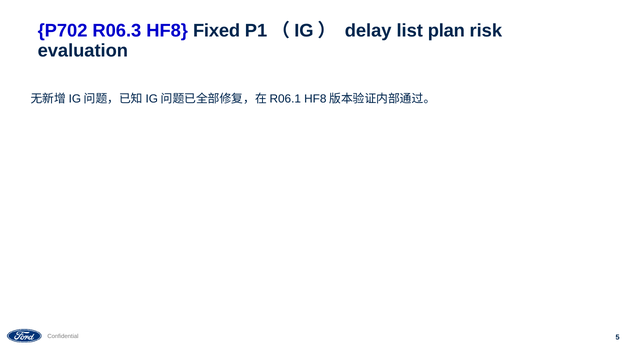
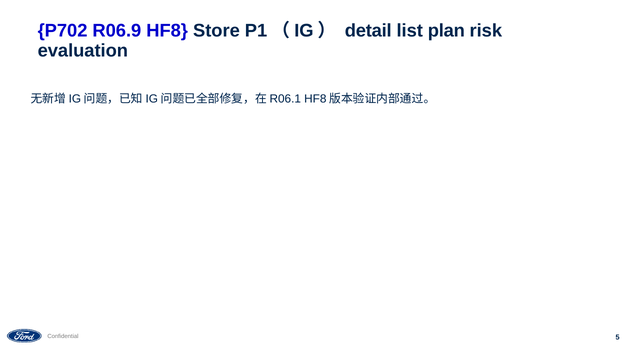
R06.3: R06.3 -> R06.9 (117, 31)
Fixed: Fixed -> Store (216, 31)
delay: delay -> detail (368, 31)
